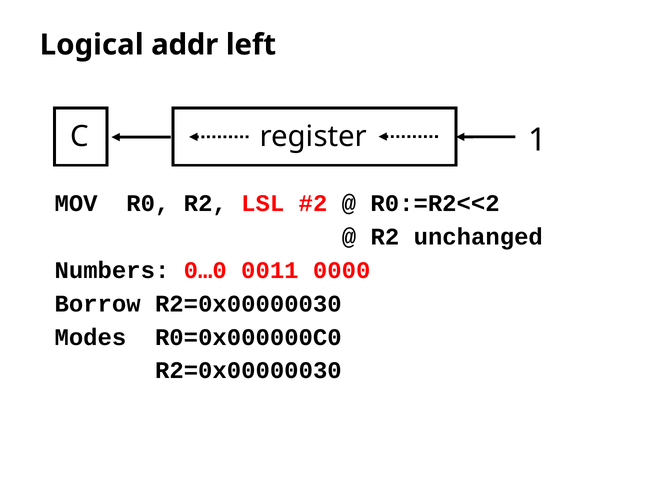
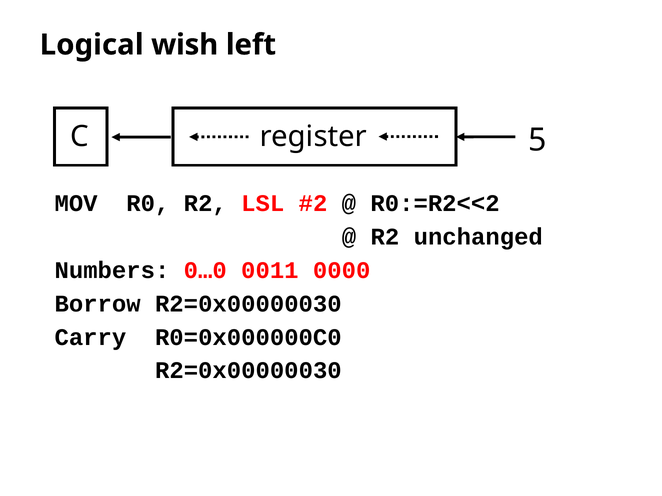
addr: addr -> wish (185, 45)
1: 1 -> 5 (537, 140)
Modes: Modes -> Carry (90, 338)
